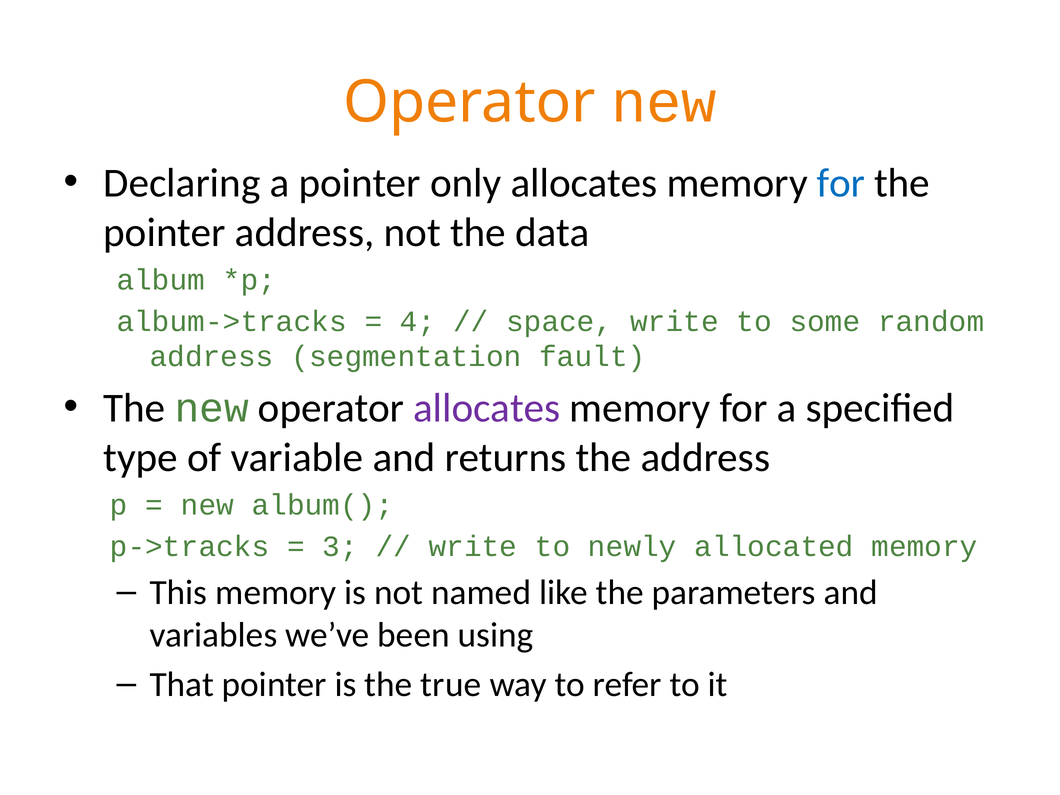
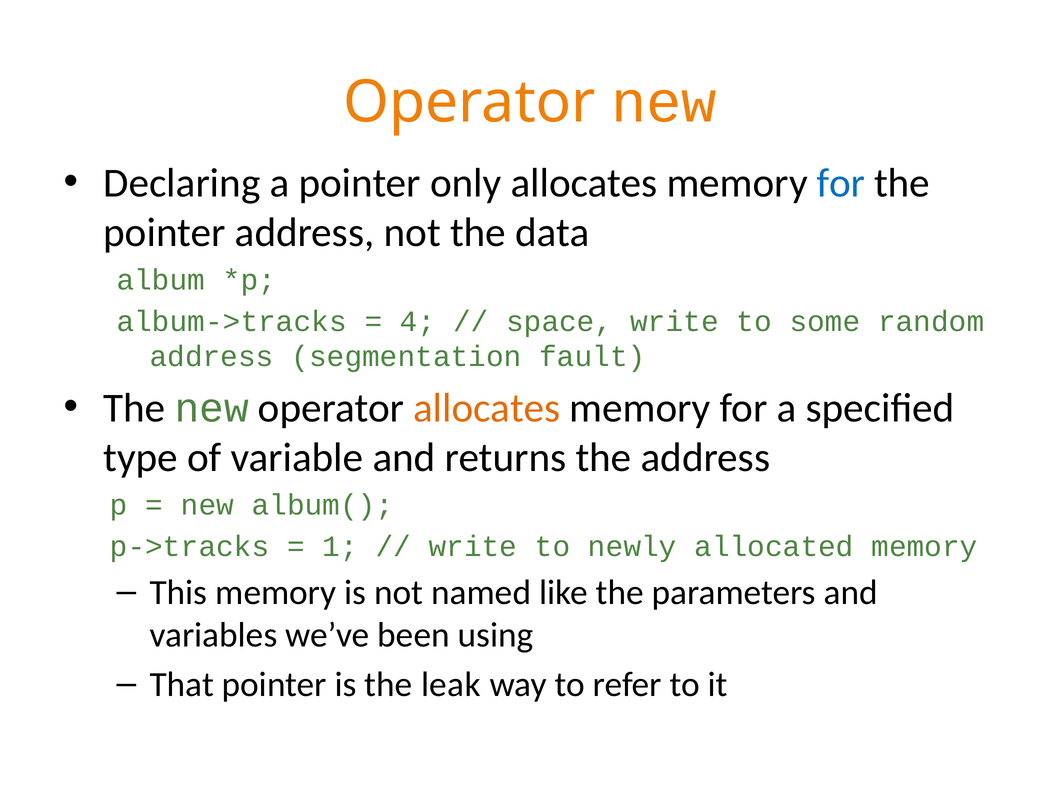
allocates colour: purple -> orange (487, 408)
3: 3 -> 1 (340, 546)
true: true -> leak (451, 685)
